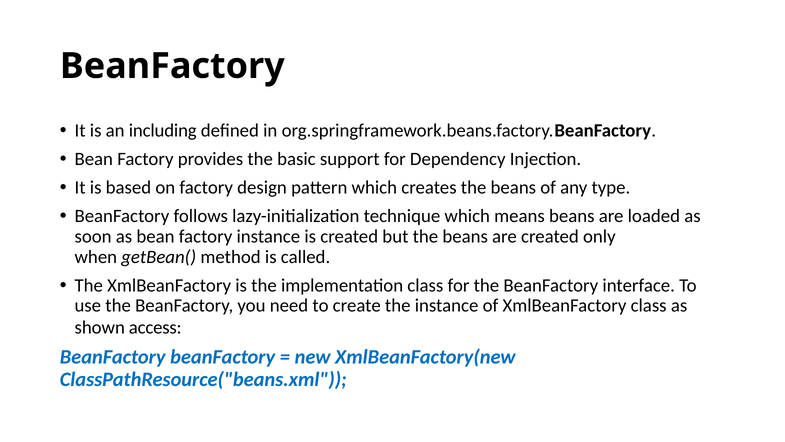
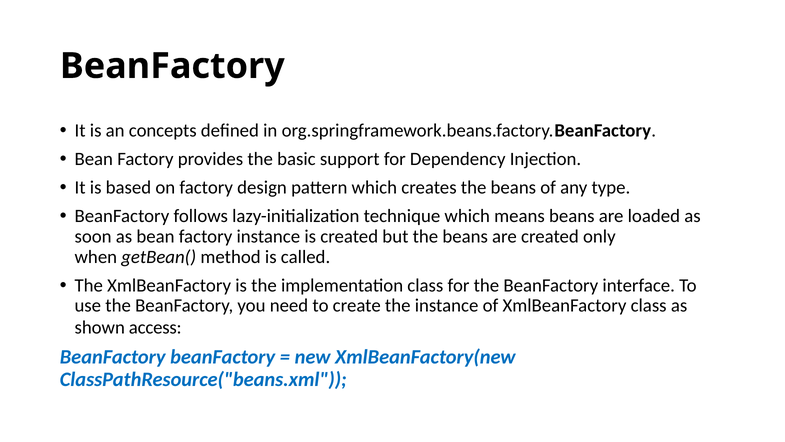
including: including -> concepts (163, 131)
